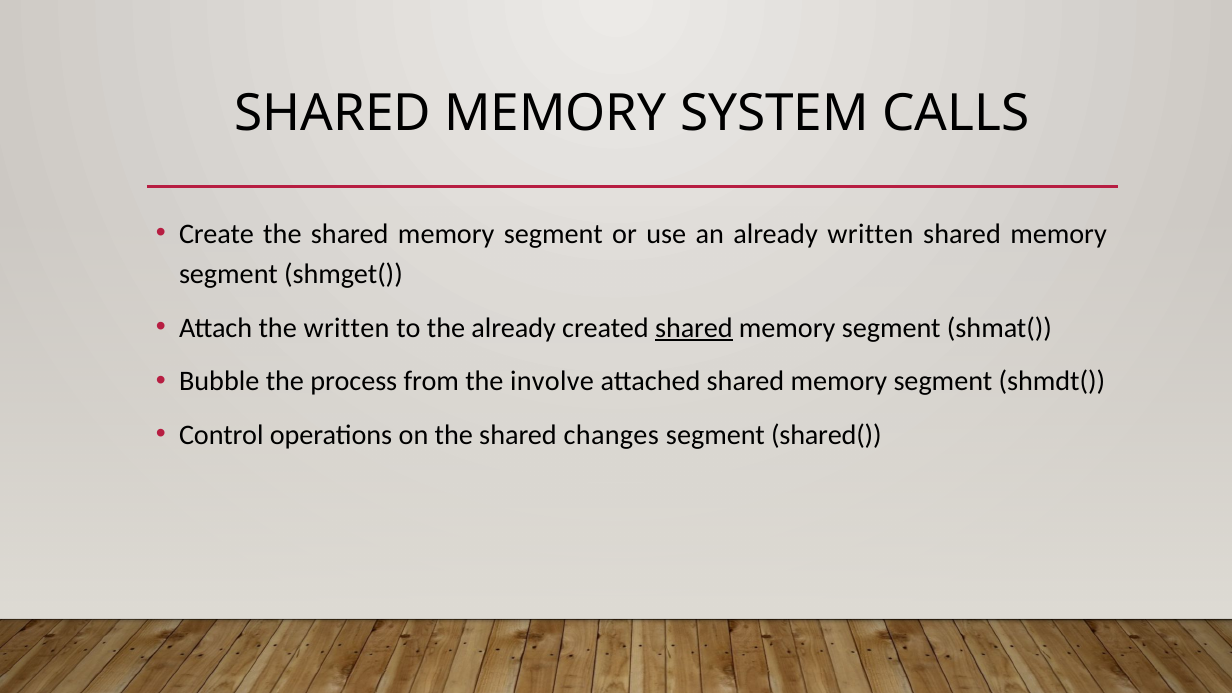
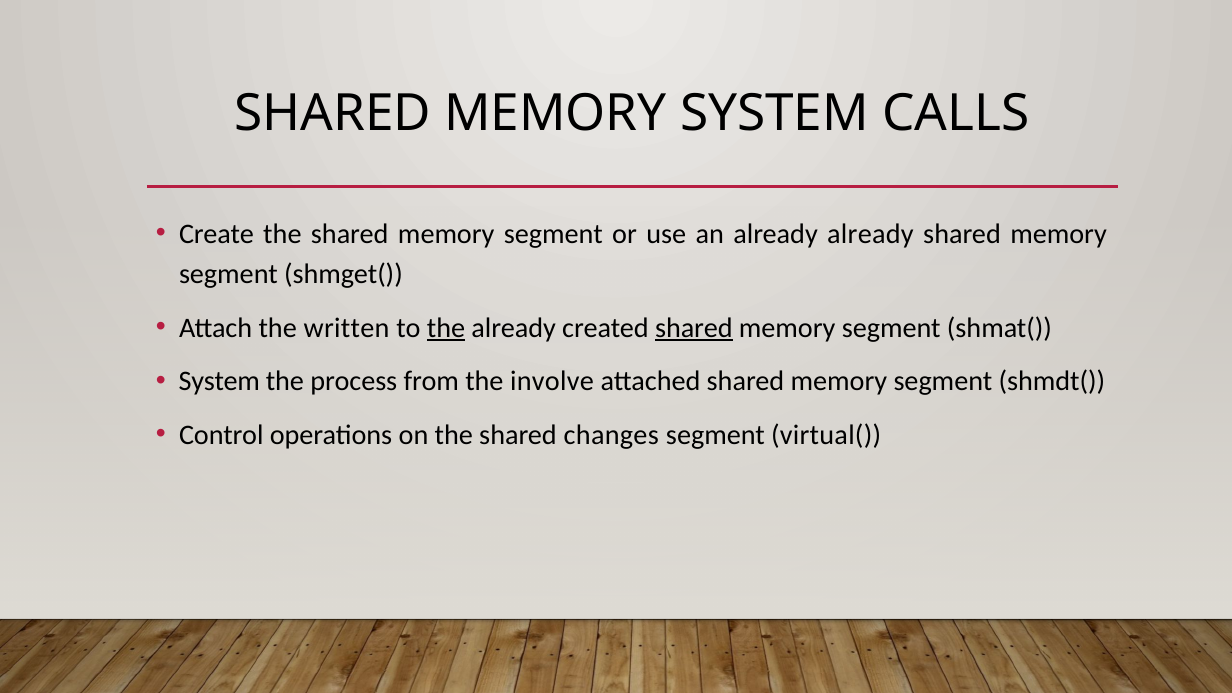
already written: written -> already (870, 234)
the underline: none -> present (446, 328)
Bubble: Bubble -> System (219, 382)
shared(: shared( -> virtual( (826, 435)
